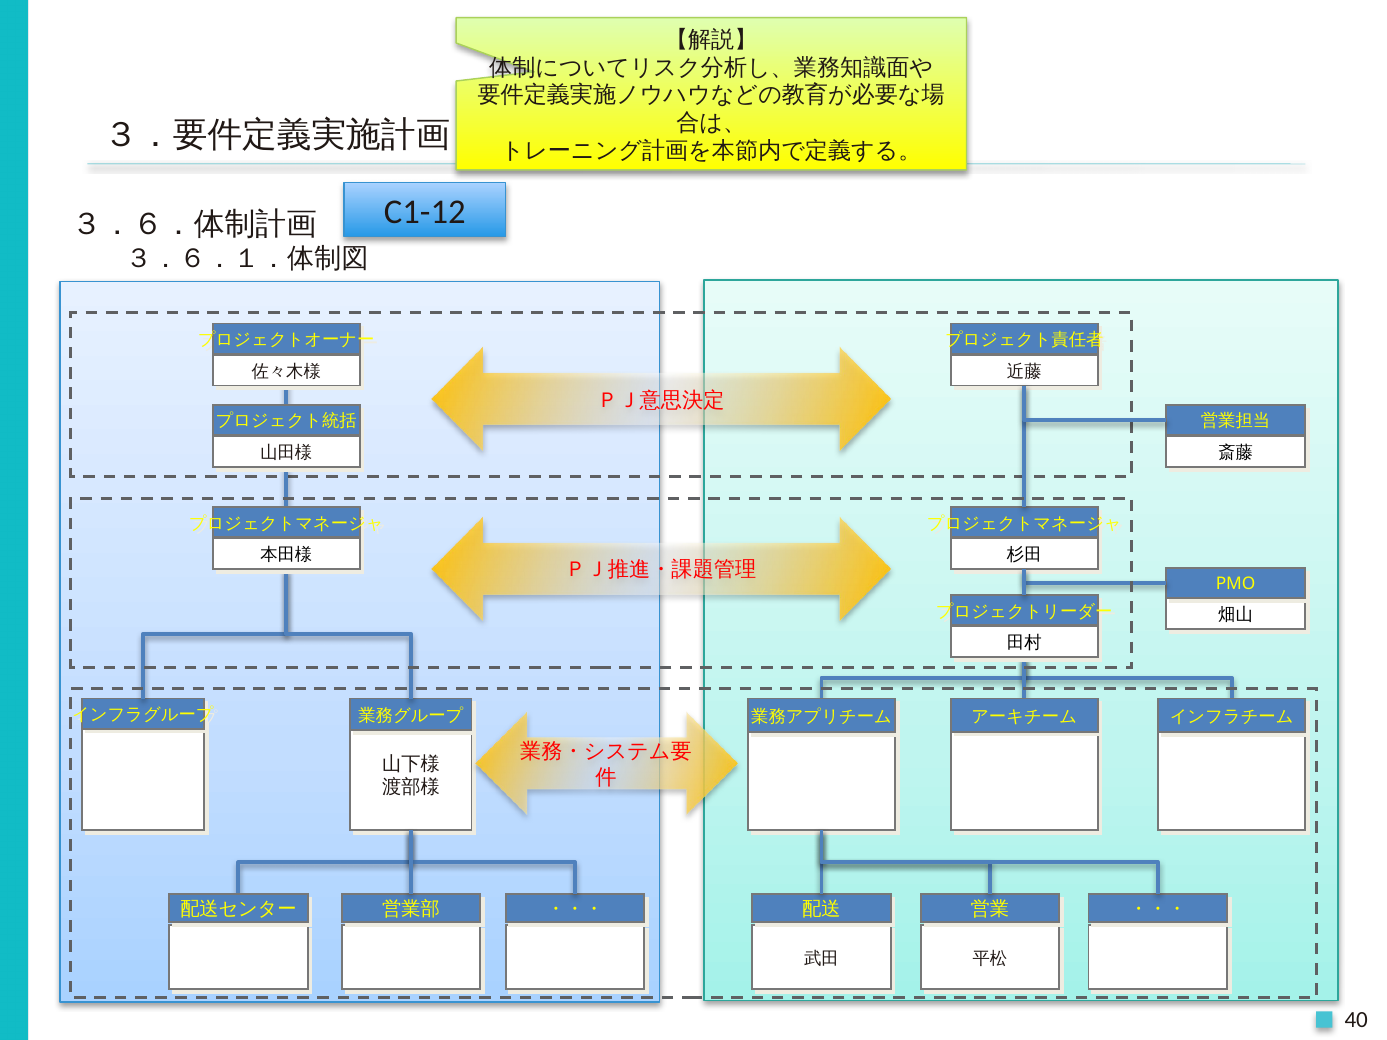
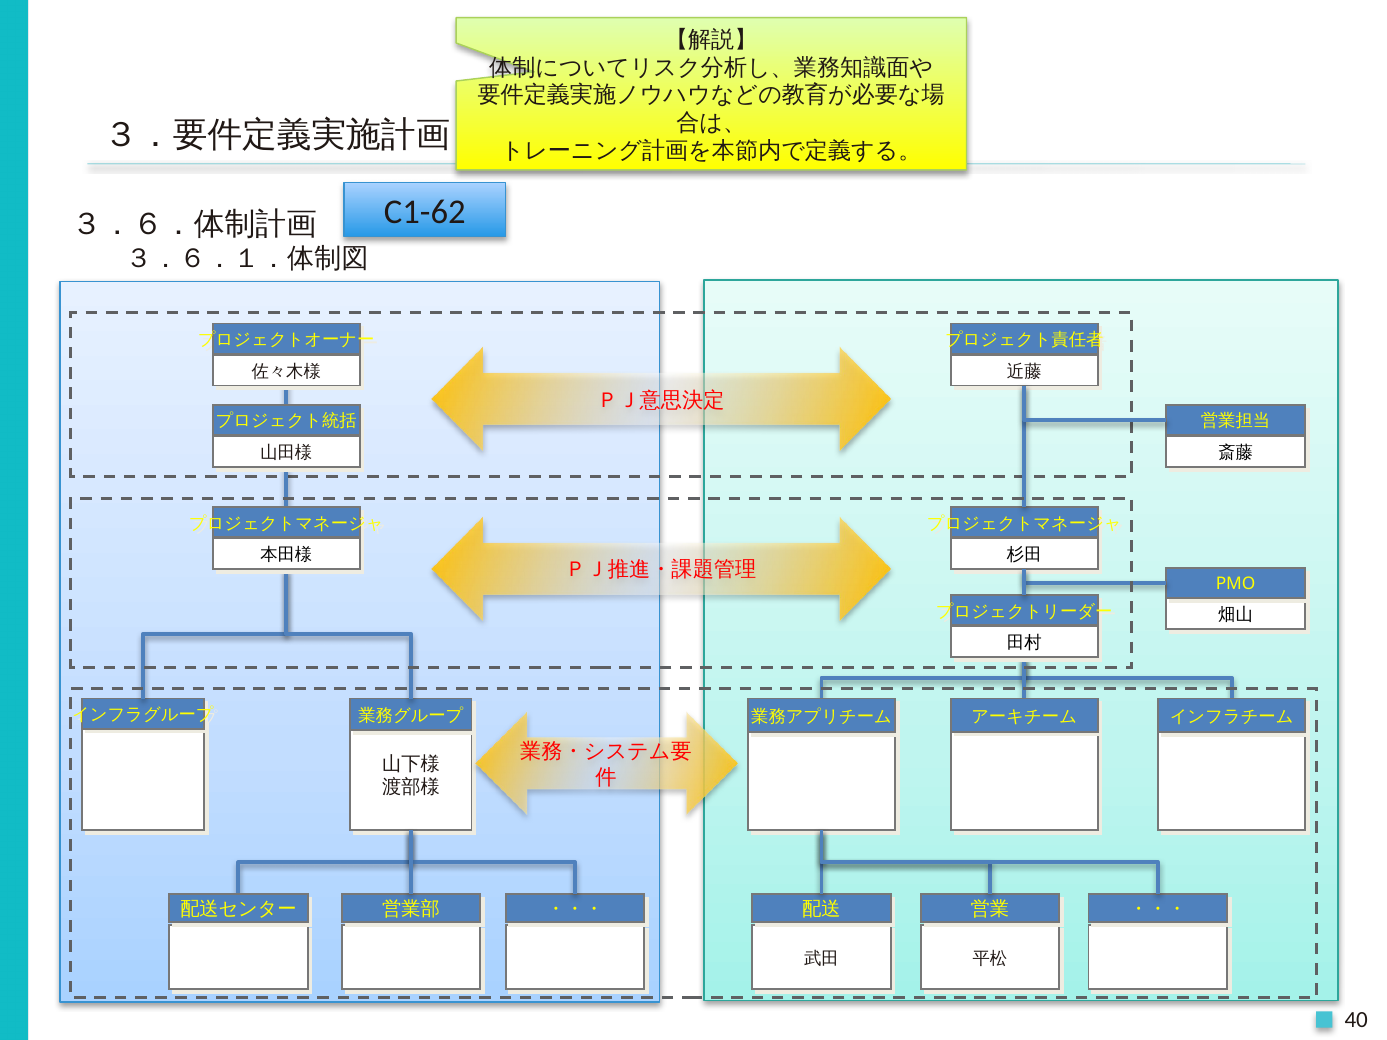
C1-12: C1-12 -> C1-62 (425, 212)
